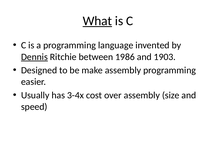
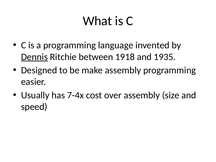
What underline: present -> none (97, 21)
1986: 1986 -> 1918 (125, 57)
1903: 1903 -> 1935 (165, 57)
3-4x: 3-4x -> 7-4x (76, 95)
